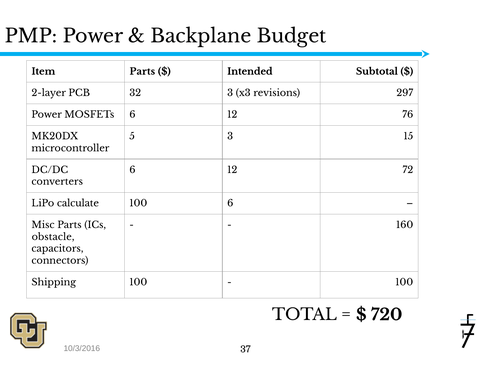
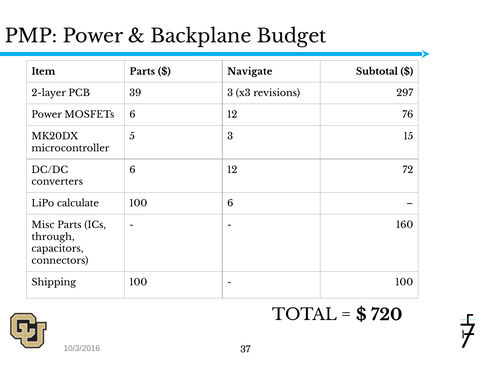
Intended: Intended -> Navigate (250, 72)
32: 32 -> 39 (135, 93)
obstacle: obstacle -> through (53, 237)
